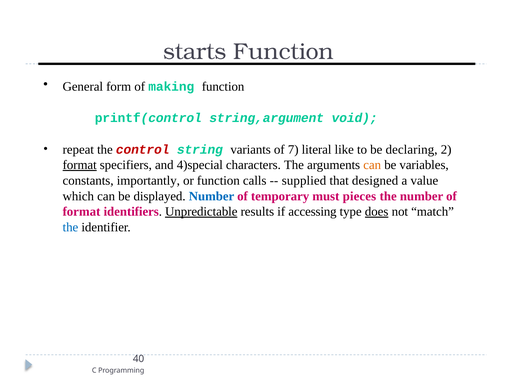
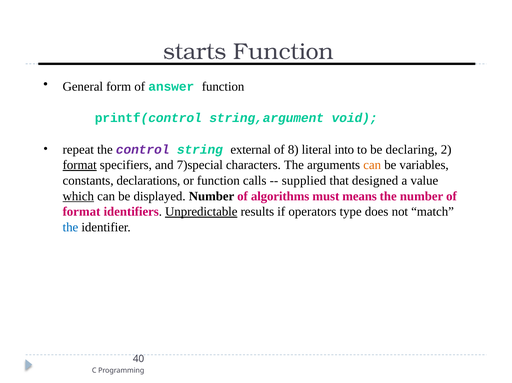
making: making -> answer (171, 87)
control colour: red -> purple (143, 150)
variants: variants -> external (251, 150)
7: 7 -> 8 (293, 150)
like: like -> into (344, 150)
4)special: 4)special -> 7)special (200, 165)
importantly: importantly -> declarations (148, 181)
which underline: none -> present (78, 196)
Number colour: blue -> black (212, 196)
temporary: temporary -> algorithms (280, 196)
pieces: pieces -> means (360, 196)
accessing: accessing -> operators (312, 212)
does underline: present -> none (377, 212)
